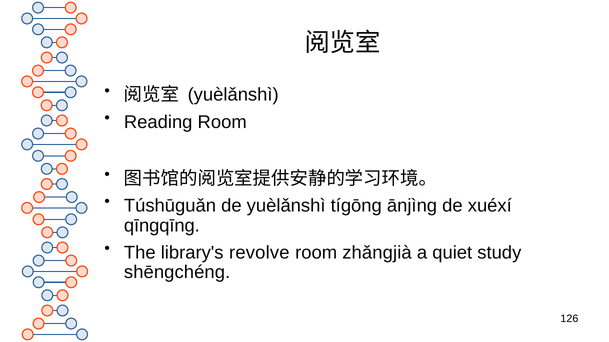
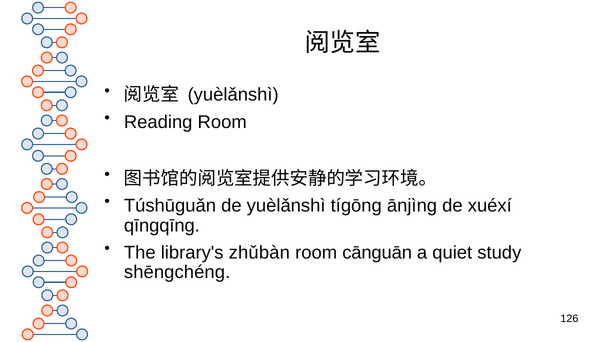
revolve: revolve -> zhǔbàn (259, 253)
zhǎngjià: zhǎngjià -> cānguān (377, 253)
